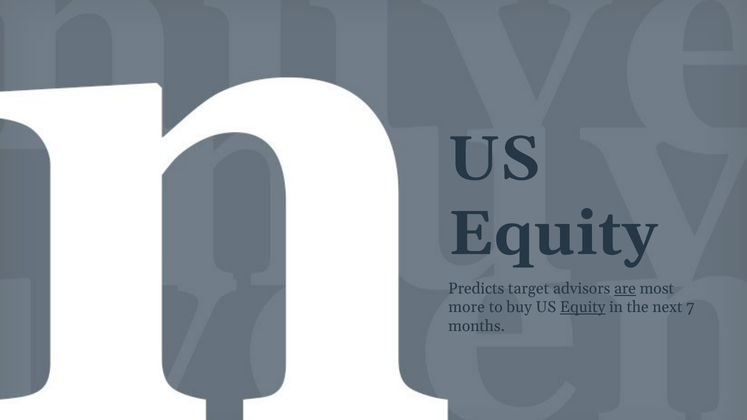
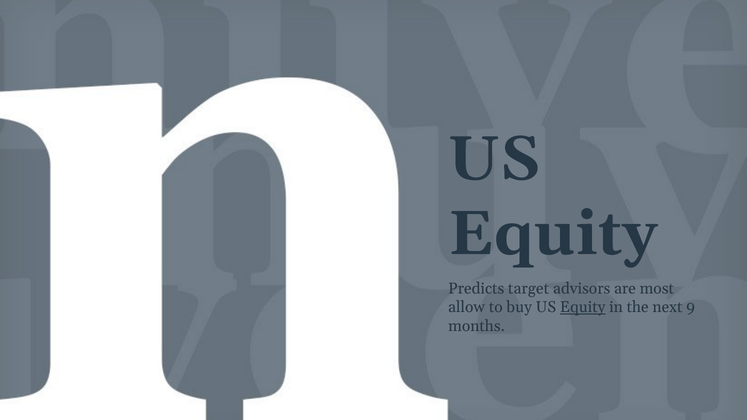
are underline: present -> none (625, 289)
more: more -> allow (467, 307)
7: 7 -> 9 (691, 307)
